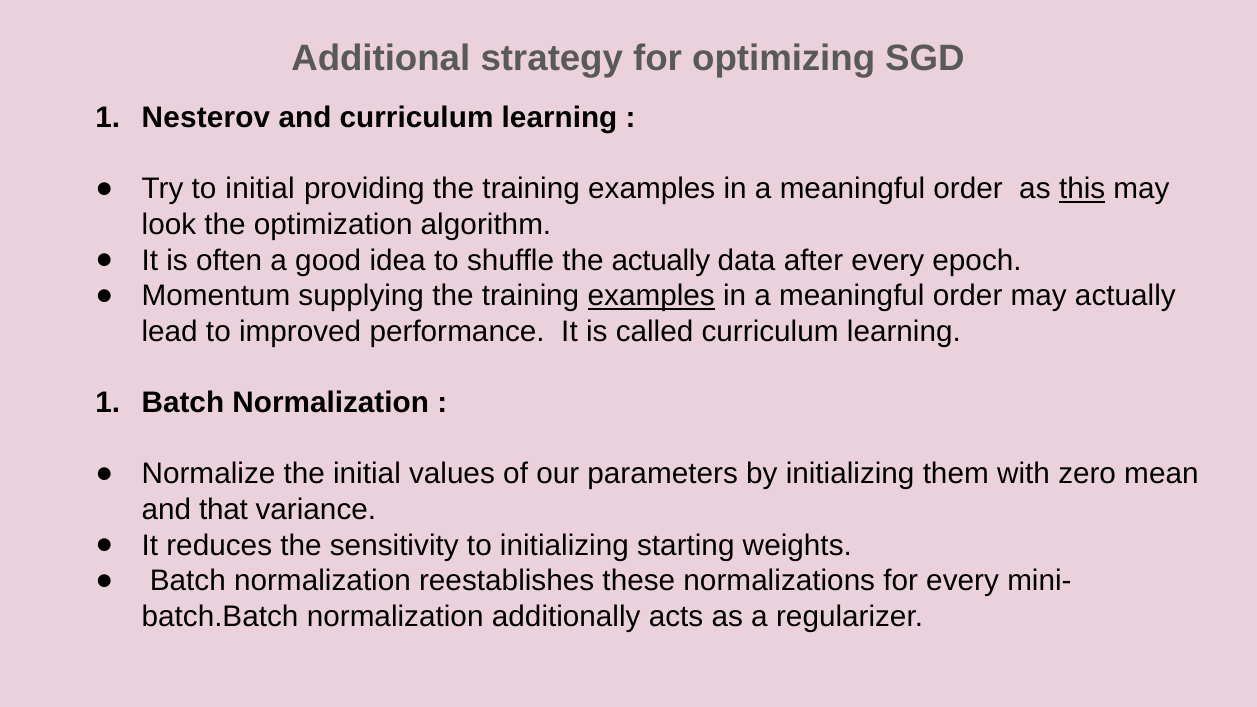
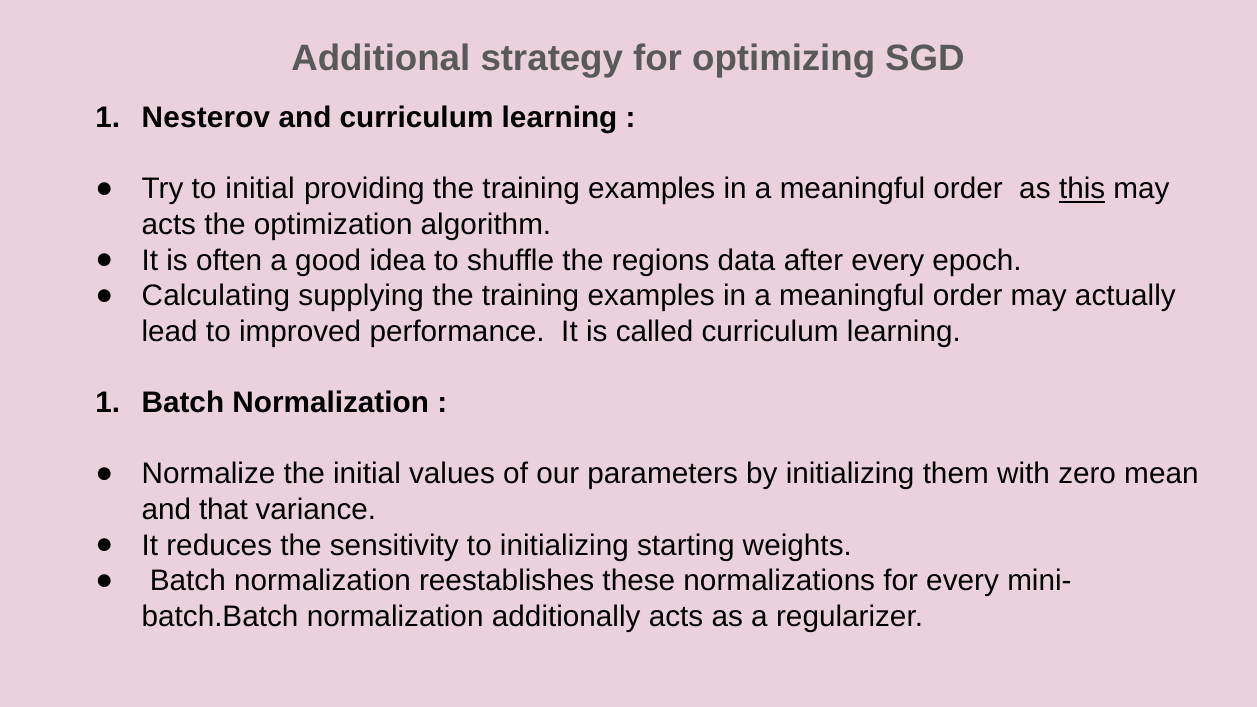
look: look -> acts (169, 225)
the actually: actually -> regions (661, 260)
Momentum: Momentum -> Calculating (216, 296)
examples underline: present -> none (651, 296)
